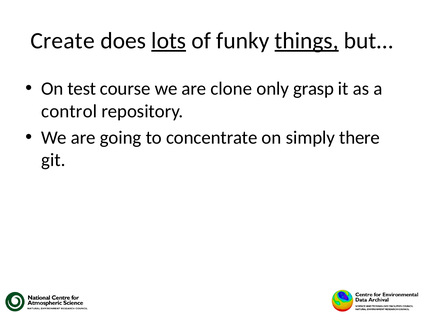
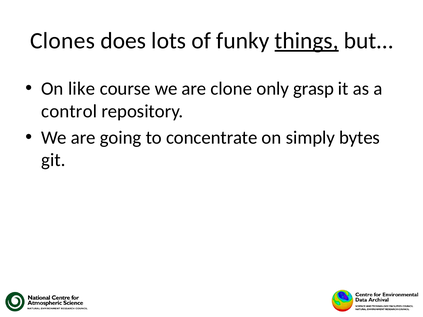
Create: Create -> Clones (63, 41)
lots underline: present -> none (169, 41)
test: test -> like (82, 89)
there: there -> bytes (360, 138)
